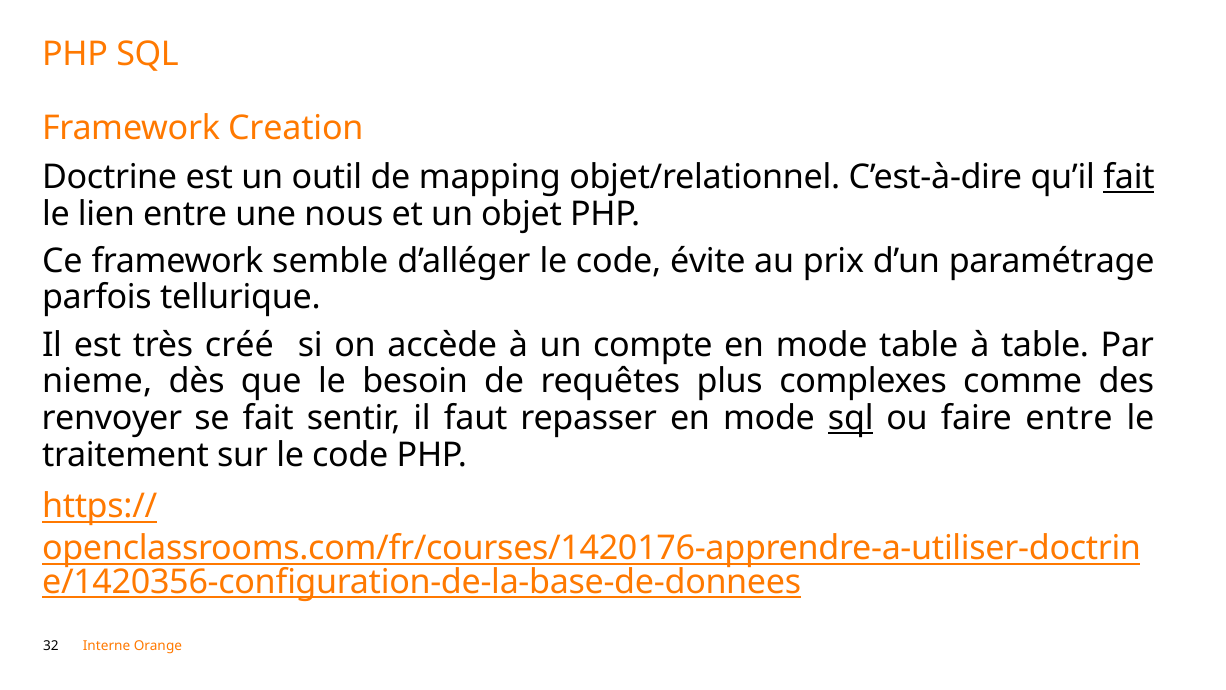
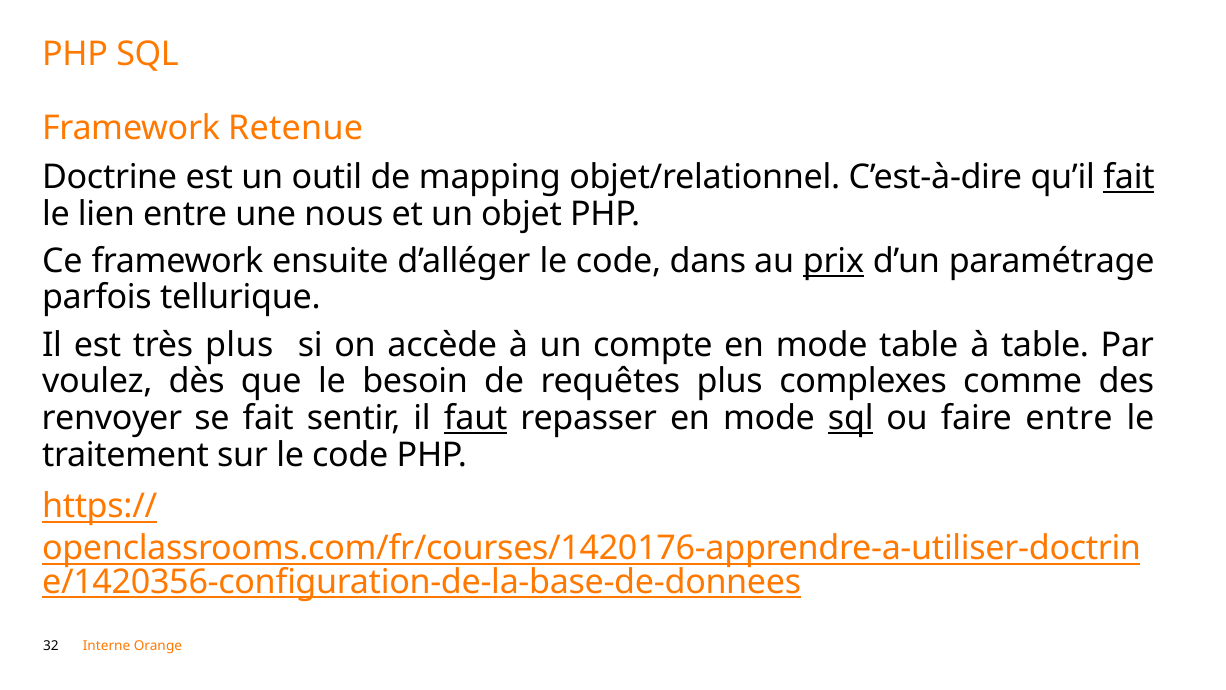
Creation: Creation -> Retenue (296, 128)
semble: semble -> ensuite (330, 261)
évite: évite -> dans (708, 261)
prix underline: none -> present (833, 261)
très créé: créé -> plus (239, 345)
nieme: nieme -> voulez (97, 381)
faut underline: none -> present (476, 418)
